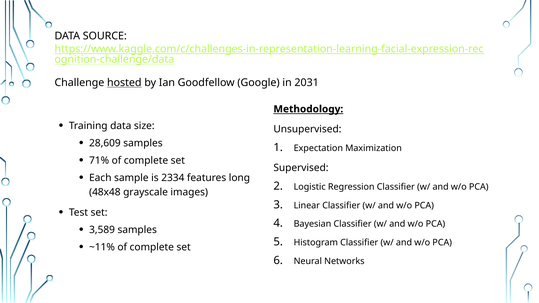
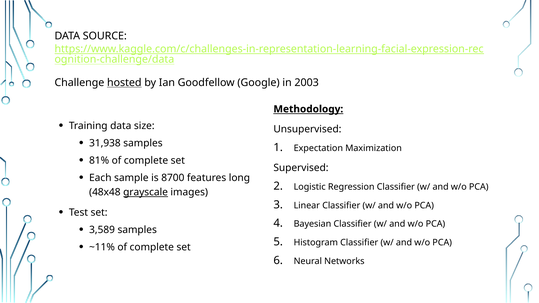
2031: 2031 -> 2003 (307, 83)
28,609: 28,609 -> 31,938 (105, 143)
71%: 71% -> 81% (99, 160)
2334: 2334 -> 8700 (173, 178)
grayscale underline: none -> present (146, 192)
